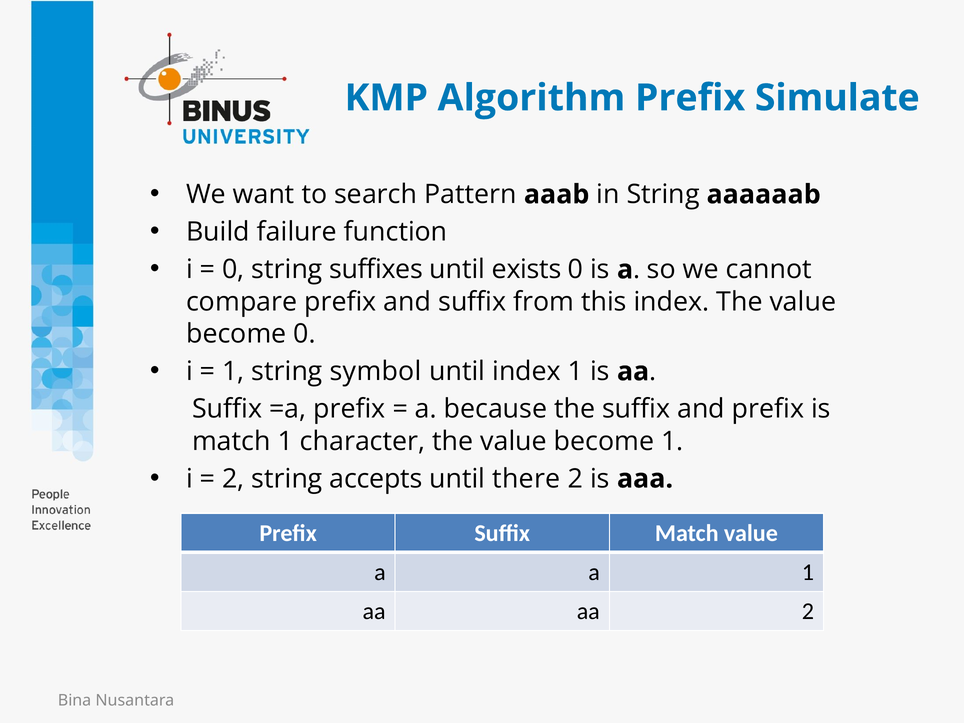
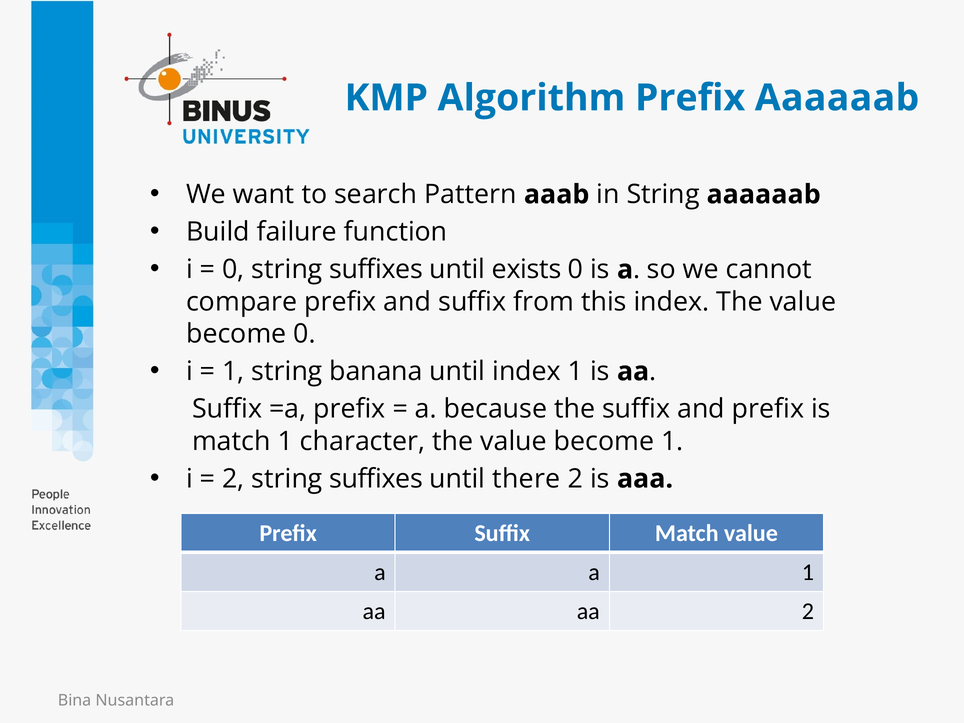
Prefix Simulate: Simulate -> Aaaaaab (837, 98)
symbol: symbol -> banana (376, 371)
2 string accepts: accepts -> suffixes (376, 479)
